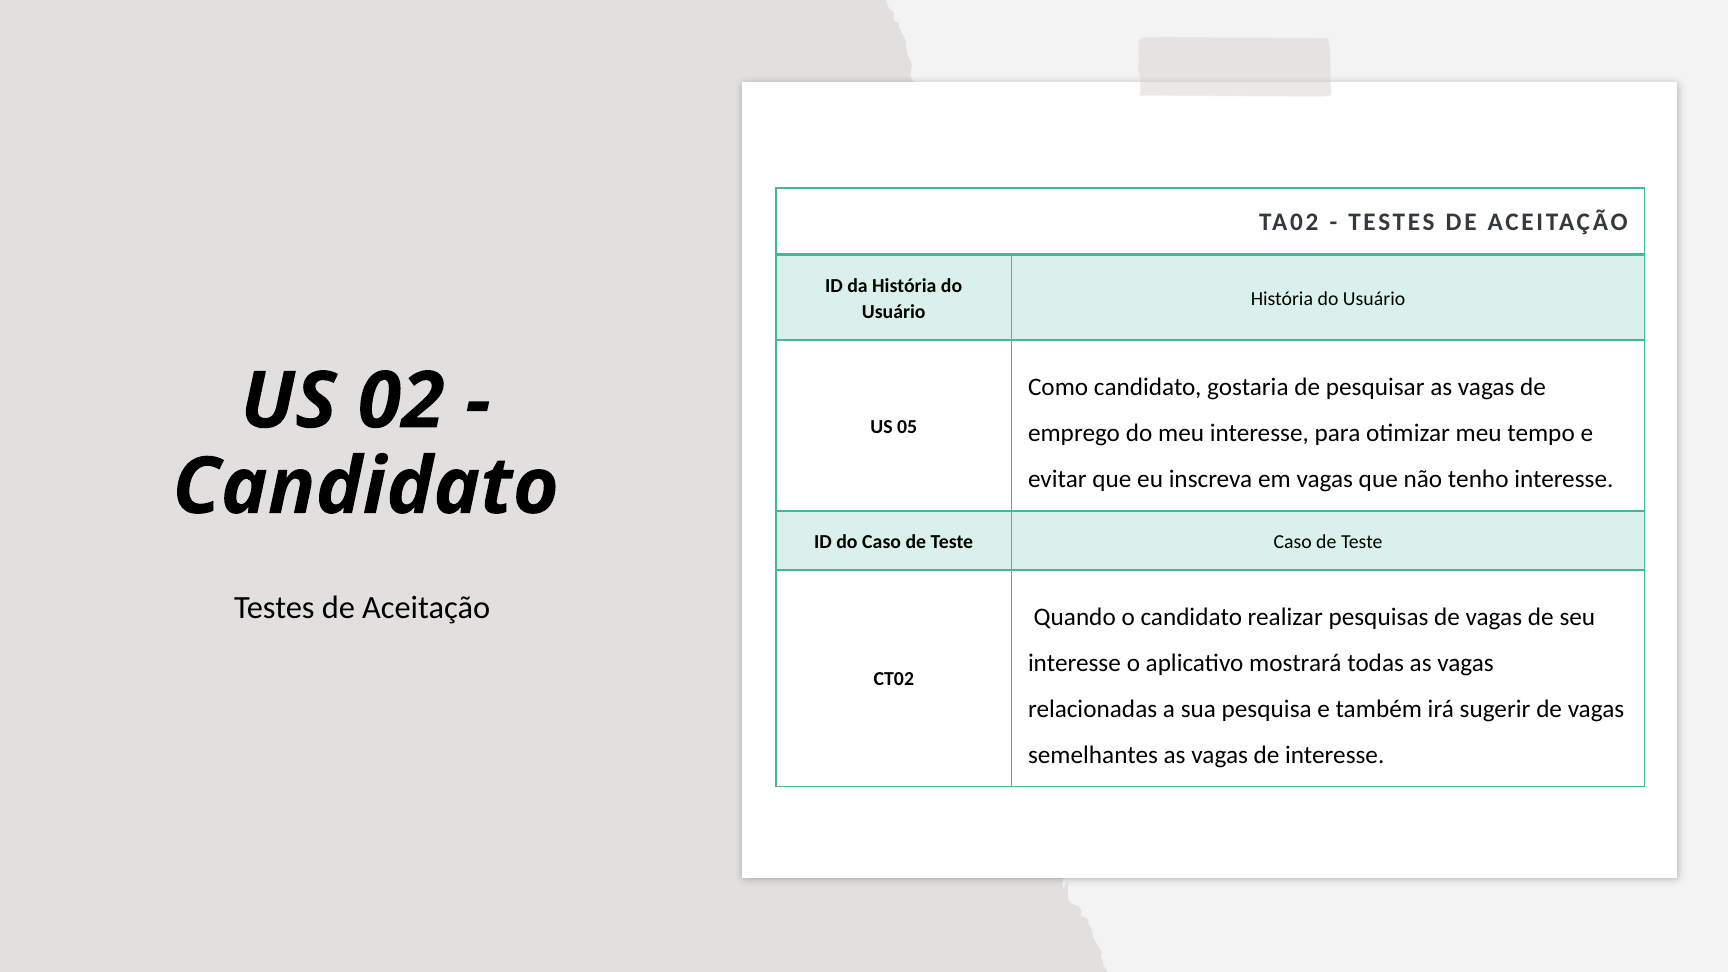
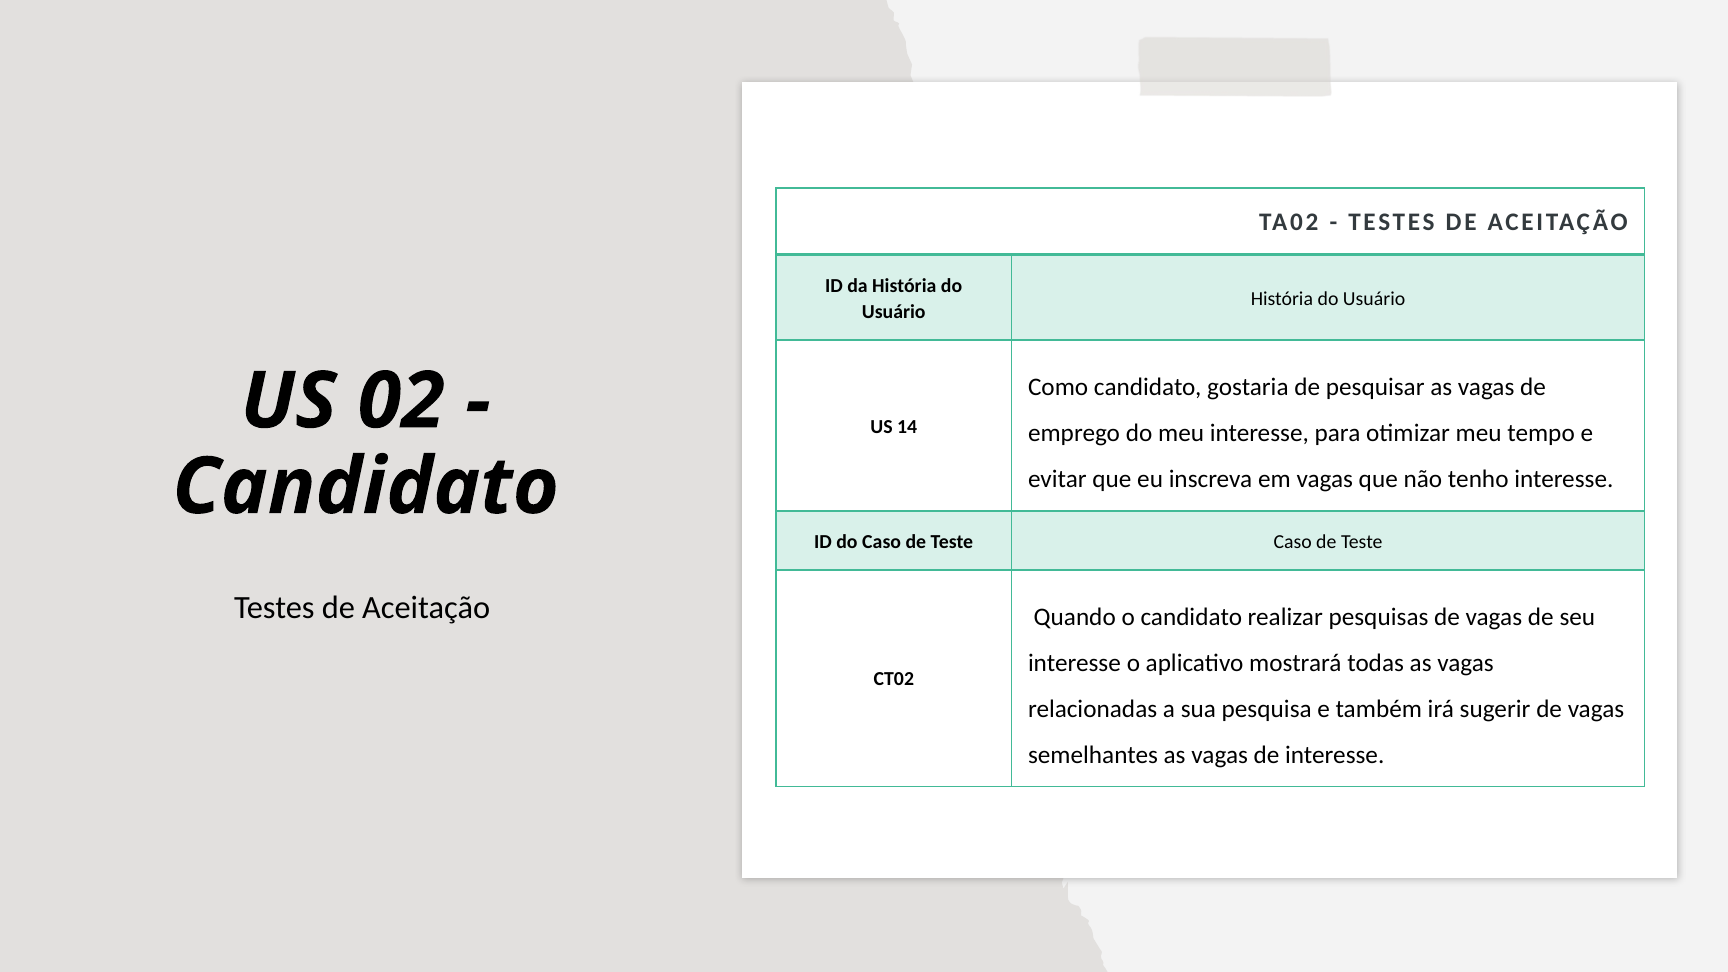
05: 05 -> 14 (907, 427)
